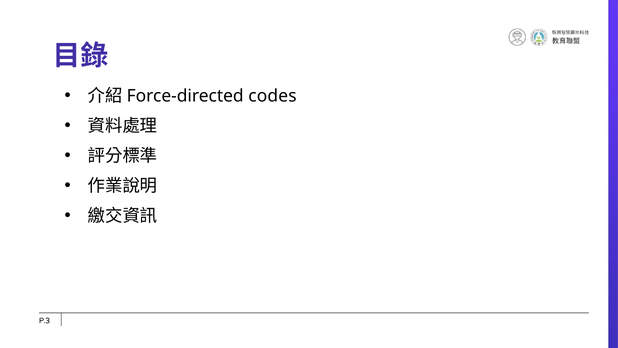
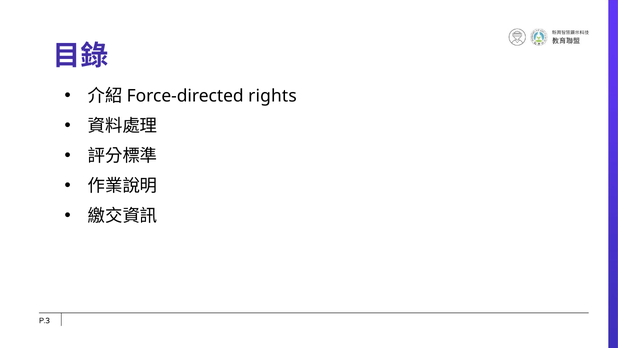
codes: codes -> rights (272, 96)
